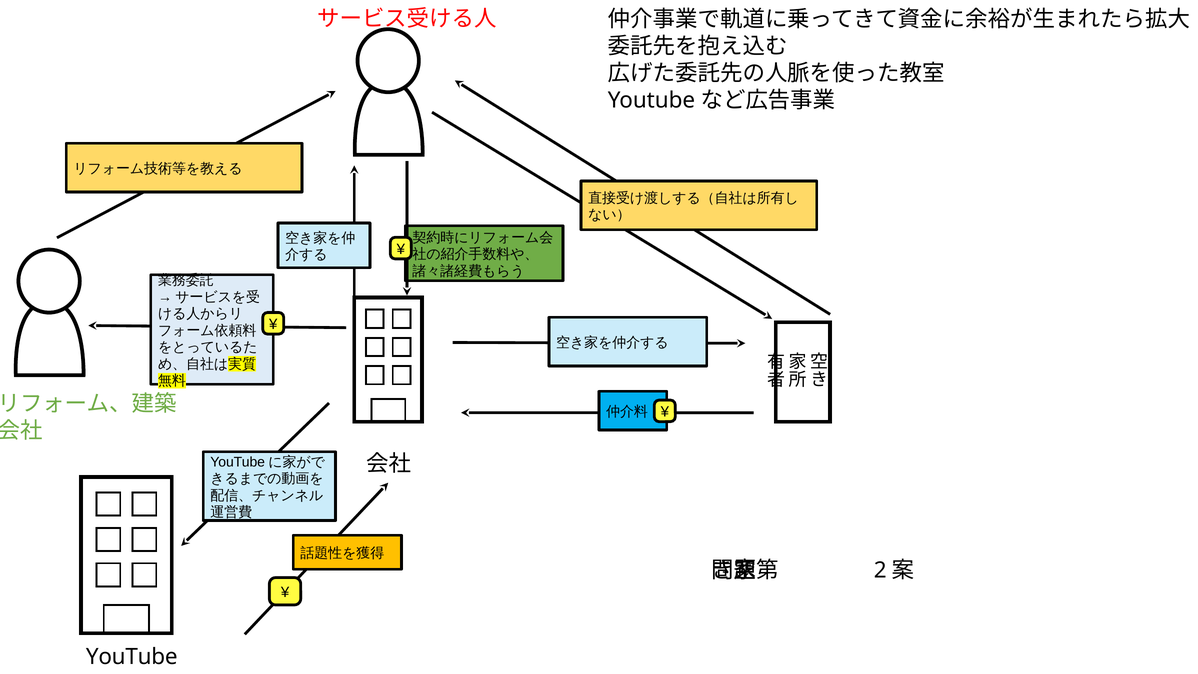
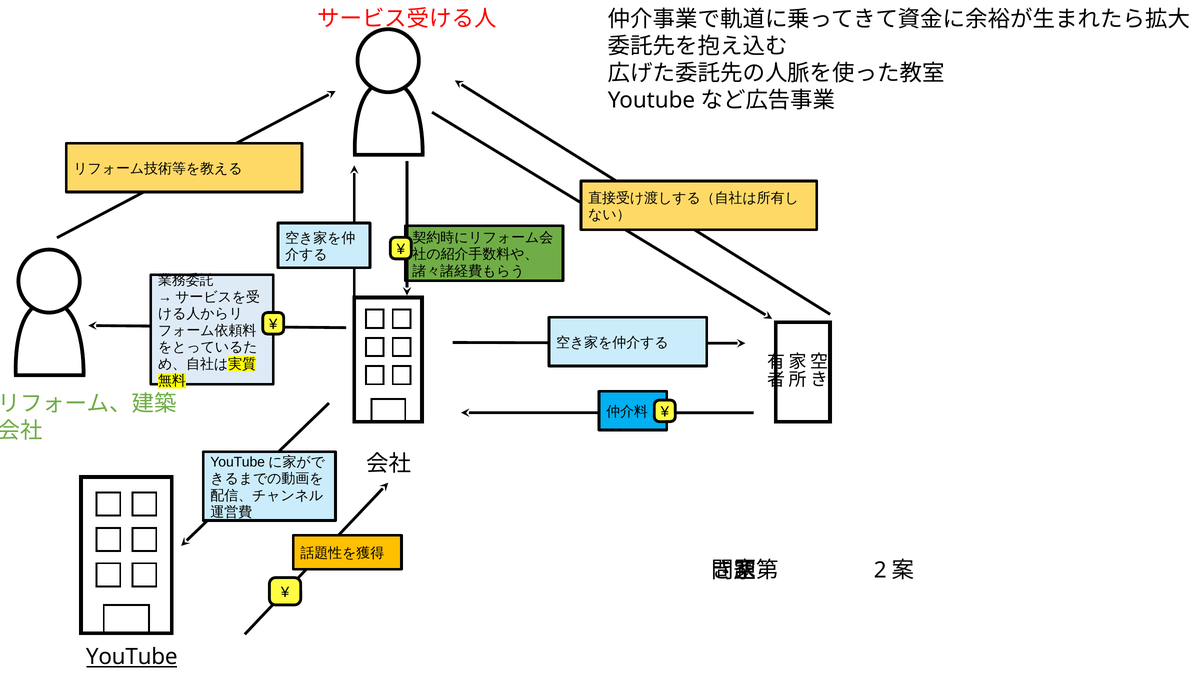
YouTube underline: none -> present (132, 657)
